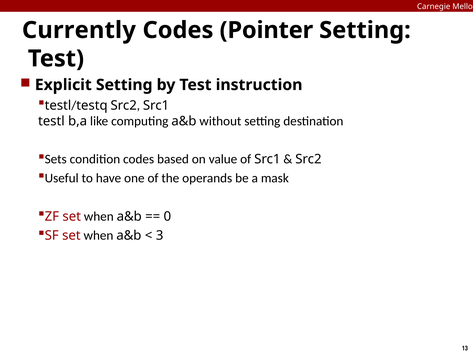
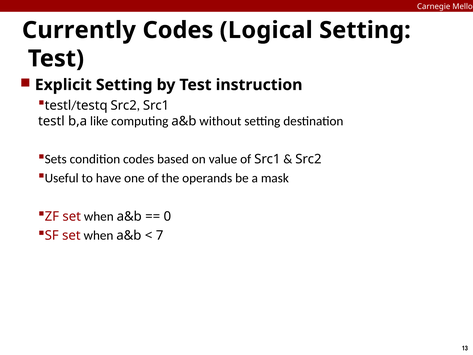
Pointer: Pointer -> Logical (266, 30)
3: 3 -> 7 (160, 235)
